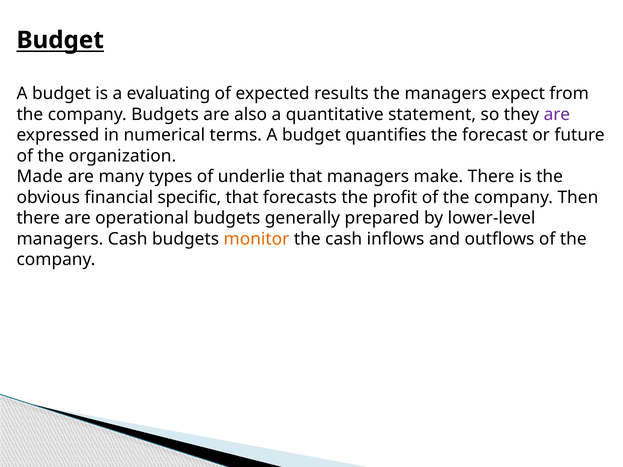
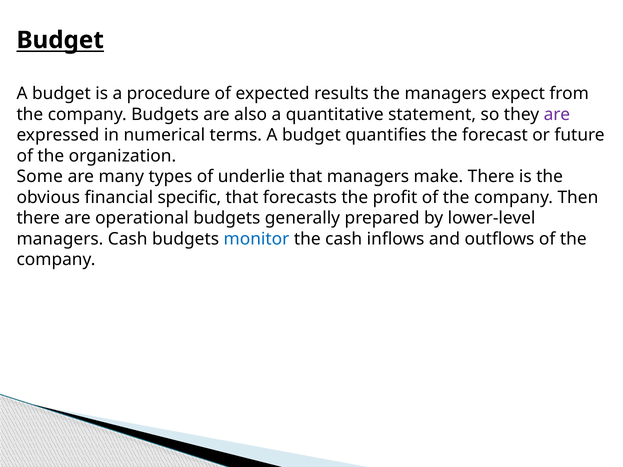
evaluating: evaluating -> procedure (168, 94)
Made: Made -> Some (40, 177)
monitor colour: orange -> blue (256, 239)
